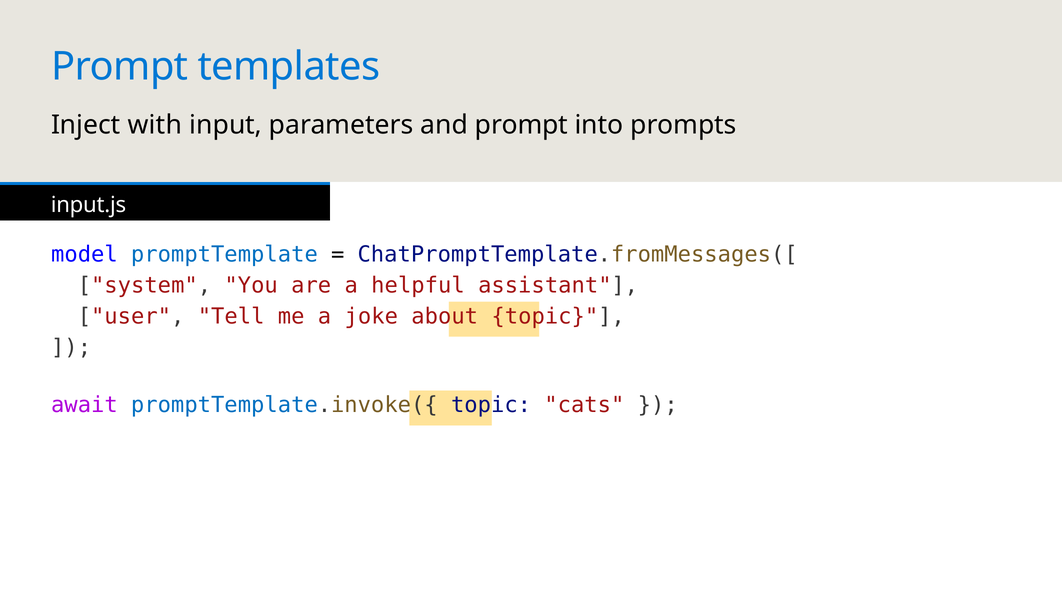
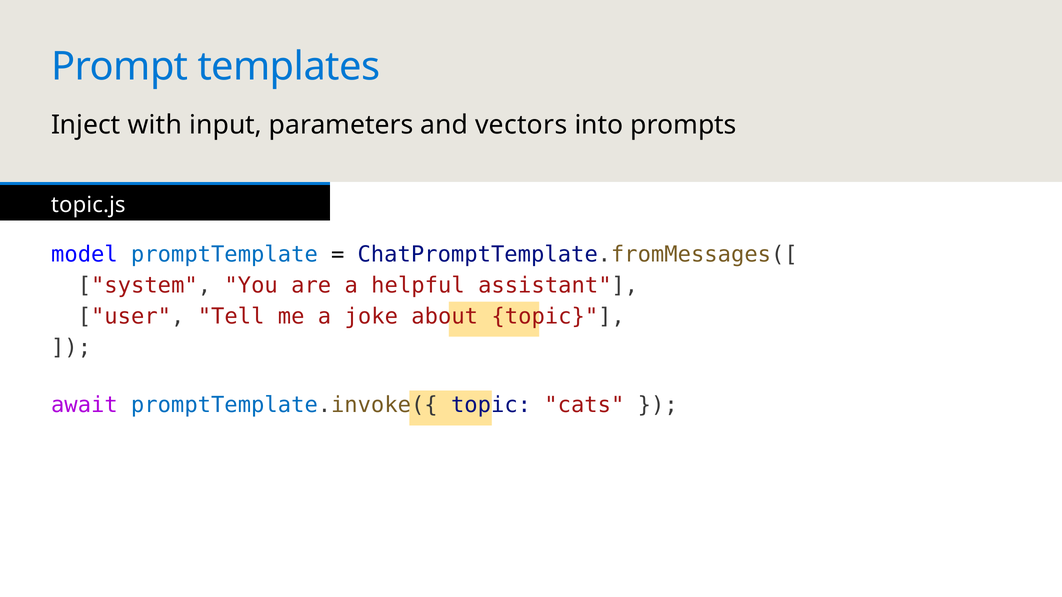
and prompt: prompt -> vectors (521, 125)
input.js: input.js -> topic.js (88, 205)
